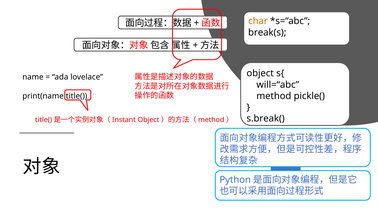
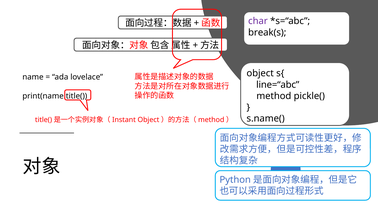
char colour: orange -> purple (258, 21)
will=“abc: will=“abc -> line=“abc (278, 85)
s.break(: s.break( -> s.name( (266, 119)
